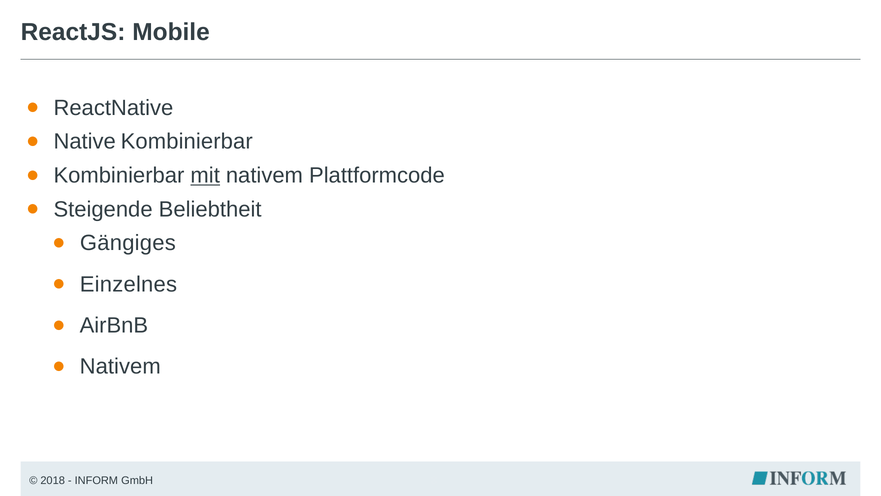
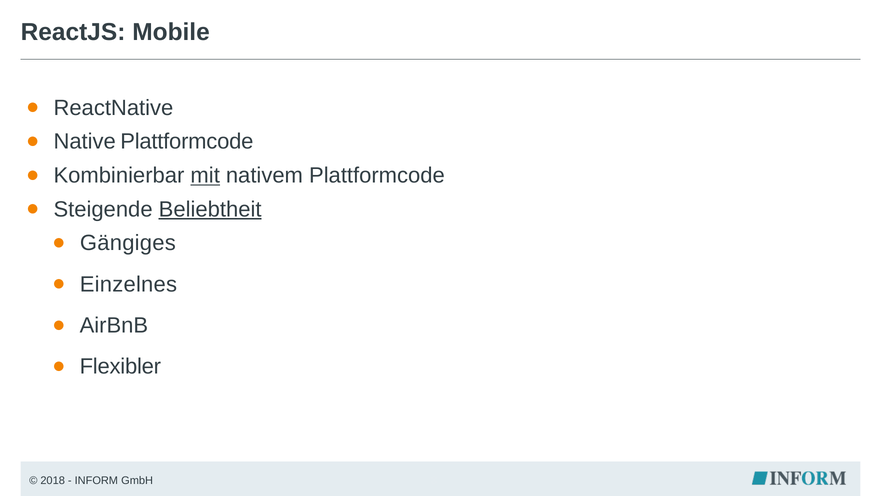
Native Kombinierbar: Kombinierbar -> Plattformcode (187, 142)
Beliebtheit underline: none -> present (210, 209)
Nativem: Nativem -> Flexibler (120, 366)
